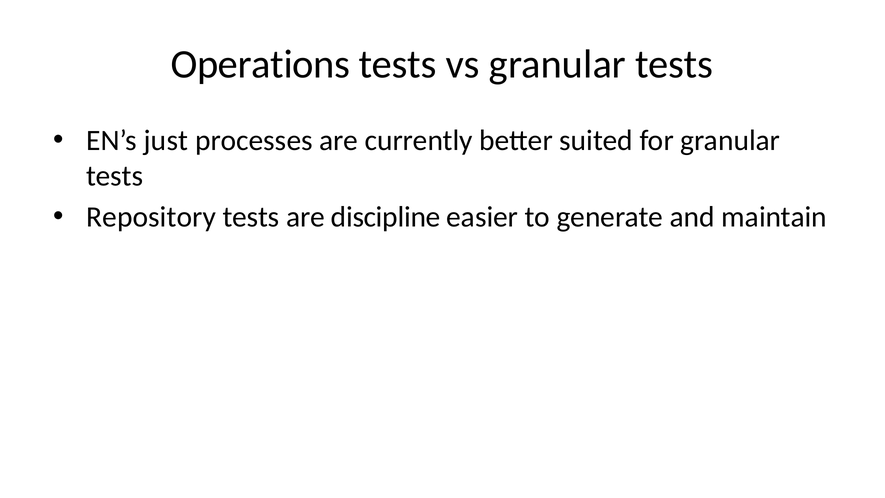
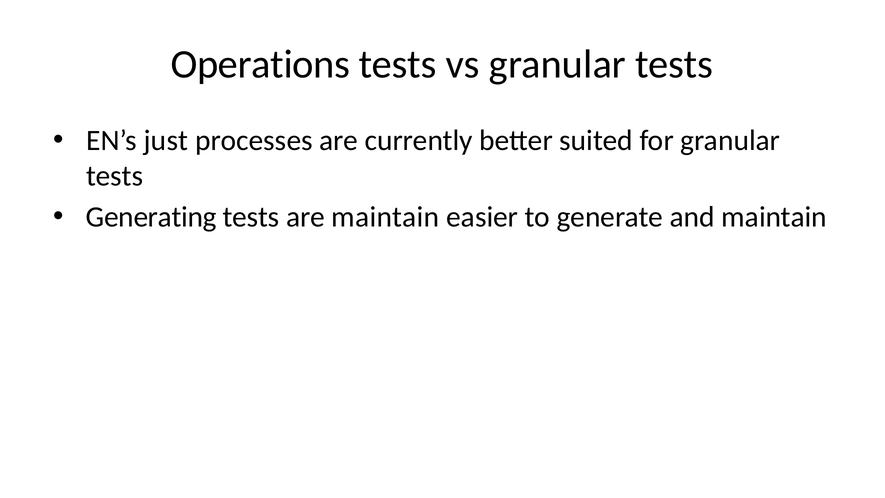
Repository: Repository -> Generating (151, 217)
are discipline: discipline -> maintain (385, 217)
